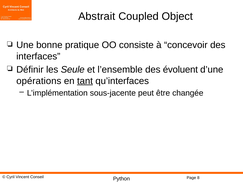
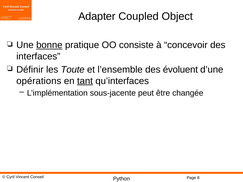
Abstrait: Abstrait -> Adapter (97, 16)
bonne underline: none -> present (49, 45)
Seule: Seule -> Toute (73, 70)
